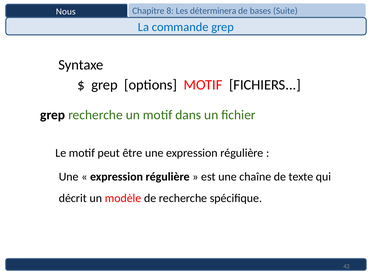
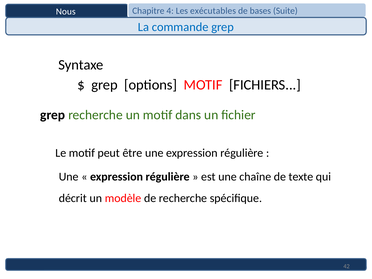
8: 8 -> 4 (170, 11)
déterminera: déterminera -> exécutables (213, 11)
